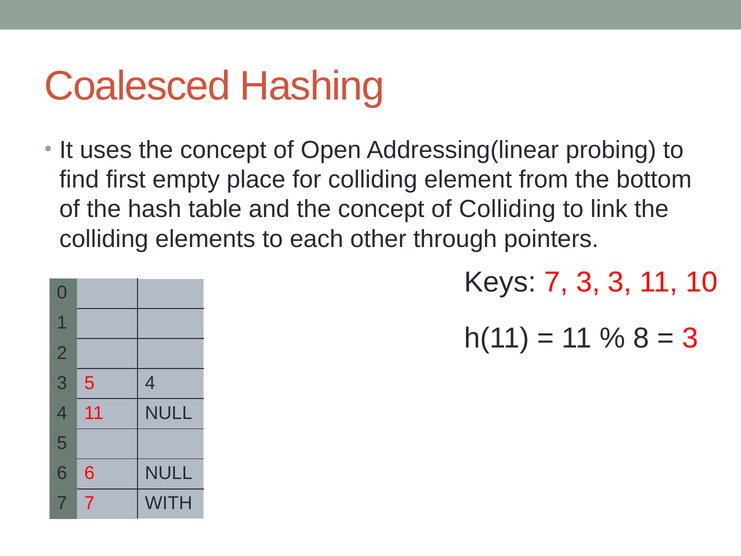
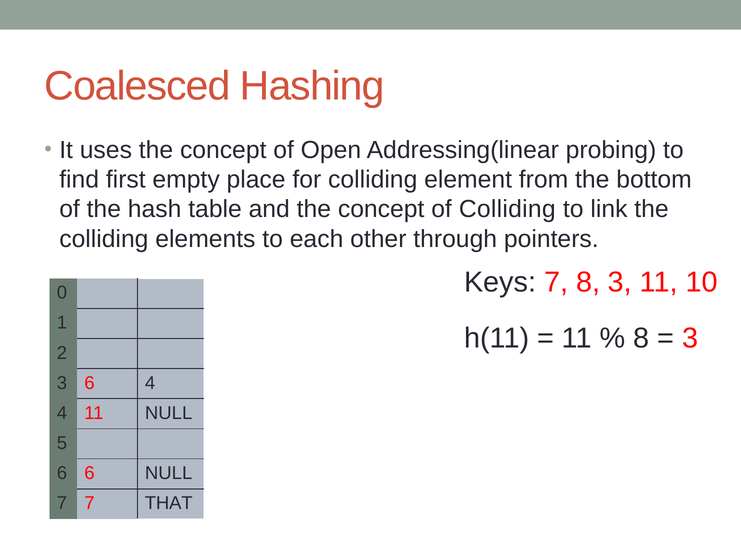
7 3: 3 -> 8 (588, 282)
3 5: 5 -> 6 (89, 383)
WITH: WITH -> THAT (169, 503)
